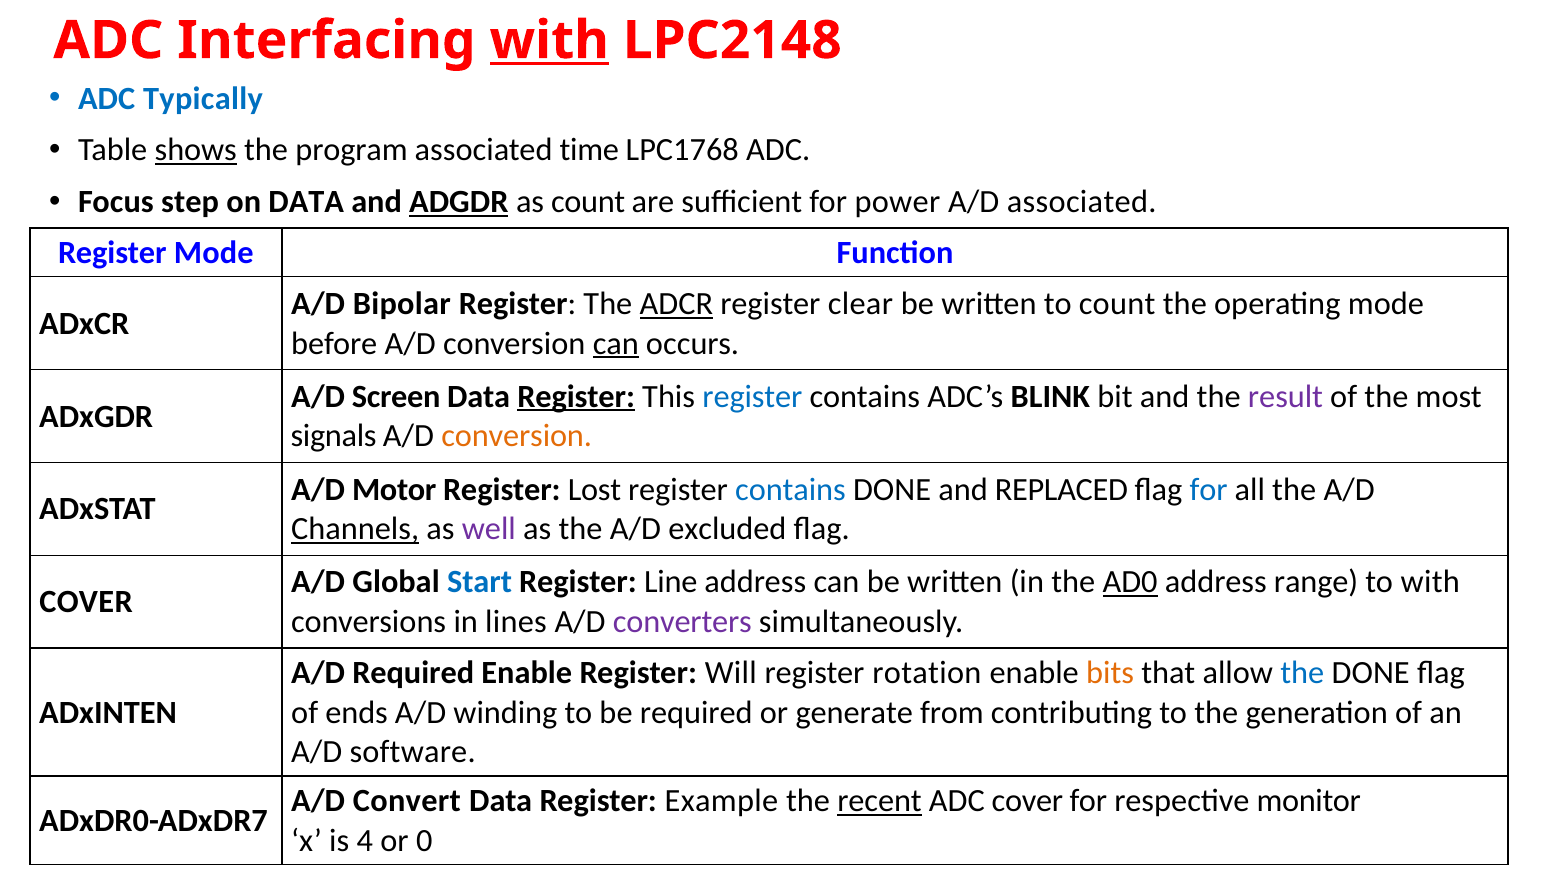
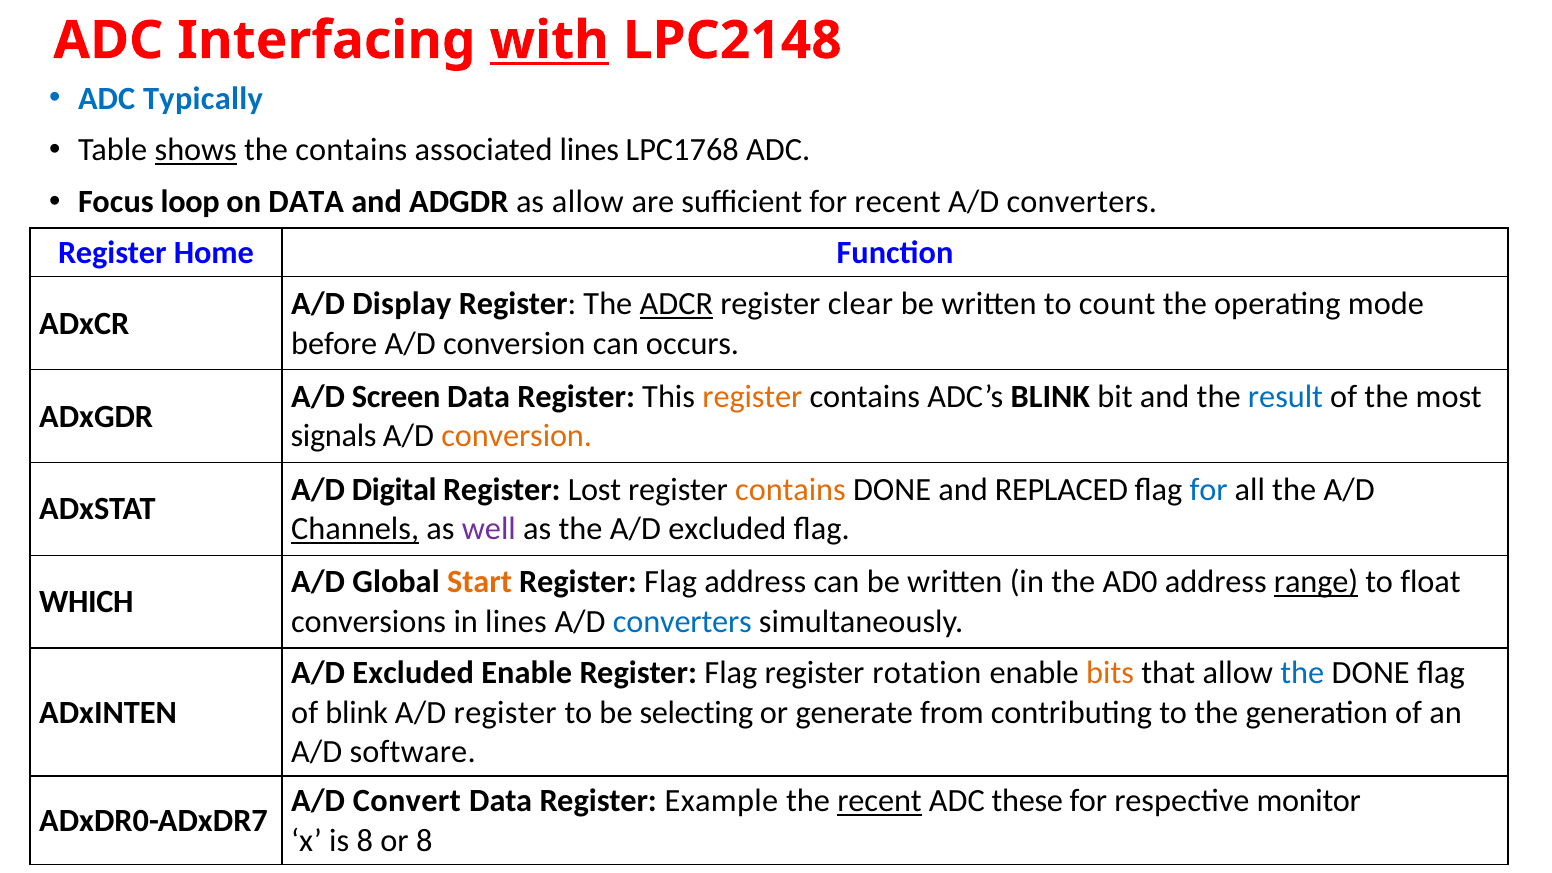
the program: program -> contains (351, 150)
associated time: time -> lines (589, 150)
step: step -> loop (190, 202)
ADGDR underline: present -> none (459, 202)
as count: count -> allow (588, 202)
for power: power -> recent (897, 202)
associated: associated -> converters (1082, 202)
Register Mode: Mode -> Home (214, 253)
Bipolar: Bipolar -> Display (402, 304)
can underline: present -> none (616, 343)
Register underline: present -> none (576, 397)
register colour: blue -> orange (752, 397)
result colour: purple -> blue (1286, 397)
Motor: Motor -> Digital (394, 489)
contains colour: blue -> orange (791, 489)
Start colour: blue -> orange (480, 582)
Line: Line -> Flag (671, 582)
AD0 underline: present -> none (1130, 582)
range underline: none -> present (1316, 582)
to with: with -> float (1431, 582)
COVER: COVER -> WHICH (86, 602)
converters colour: purple -> blue (682, 622)
Required: Required -> Excluded (413, 673)
Enable Register Will: Will -> Flag (731, 673)
of ends: ends -> blink (357, 712)
A/D winding: winding -> register (505, 712)
be required: required -> selecting (696, 712)
ADC cover: cover -> these (1027, 801)
is 4: 4 -> 8 (365, 840)
or 0: 0 -> 8 (424, 840)
